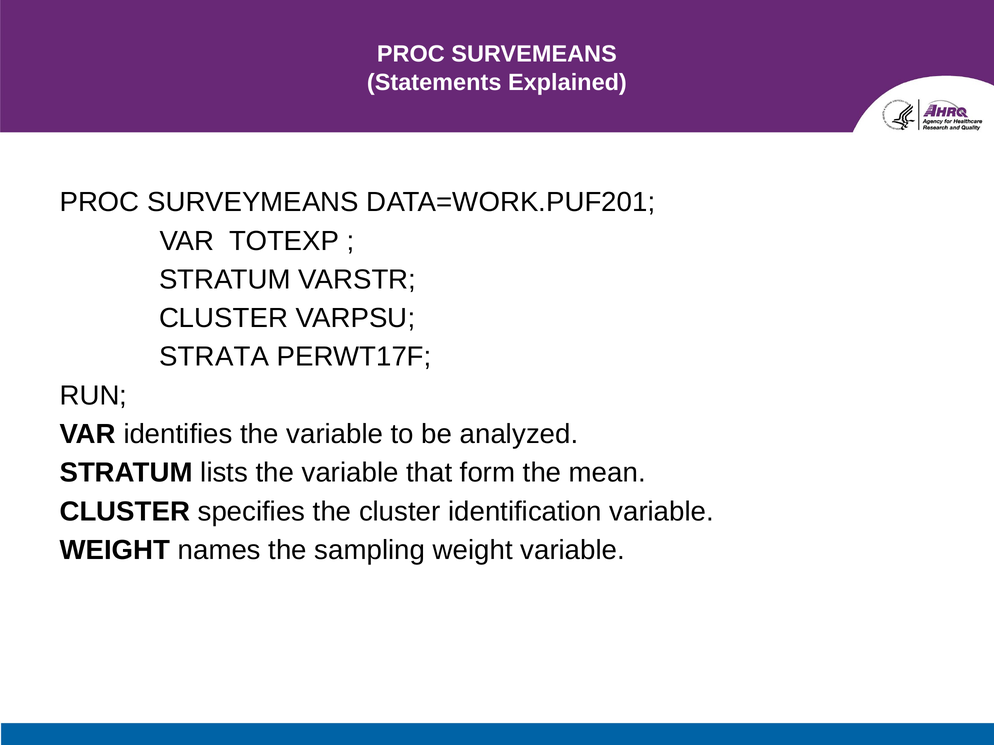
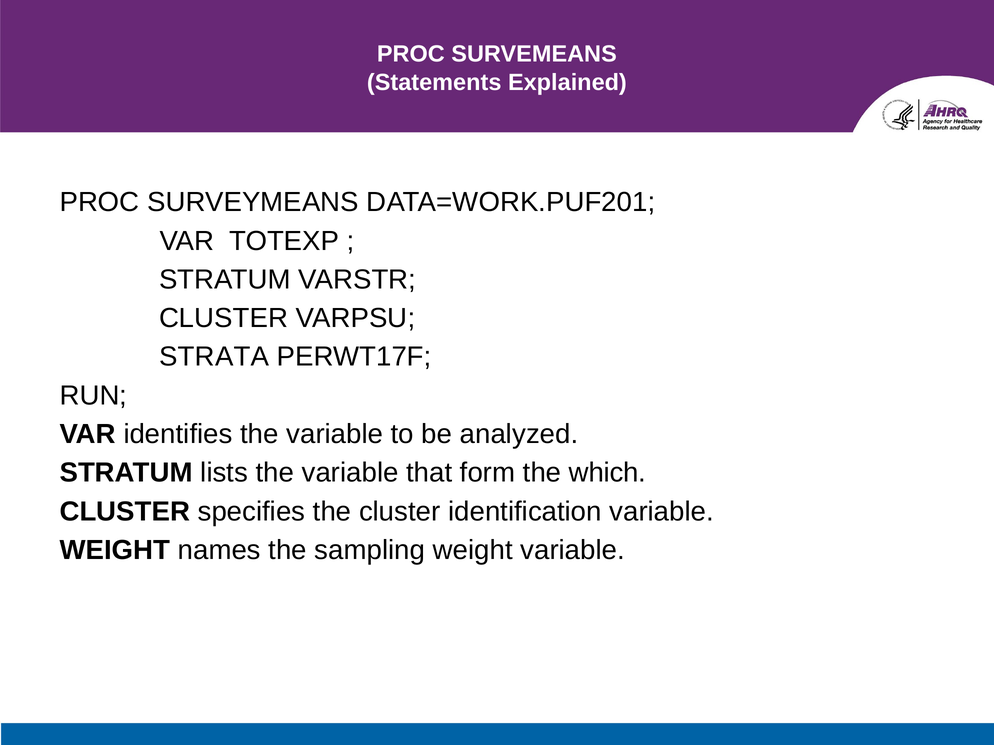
mean: mean -> which (607, 473)
